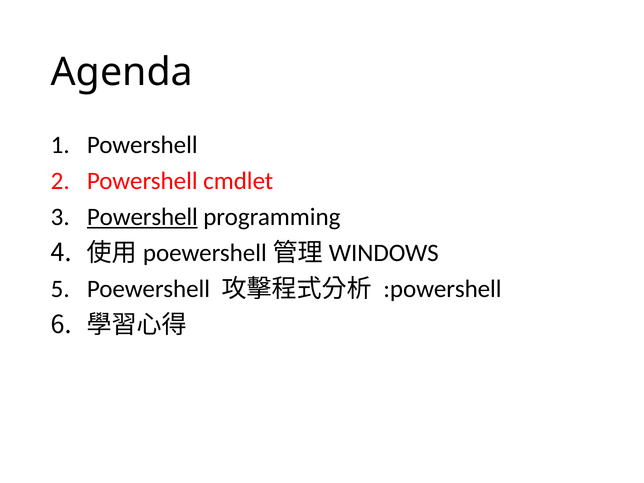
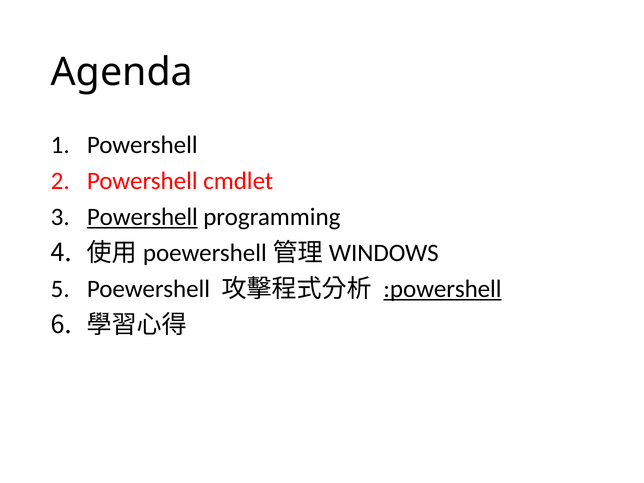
:powershell underline: none -> present (442, 289)
